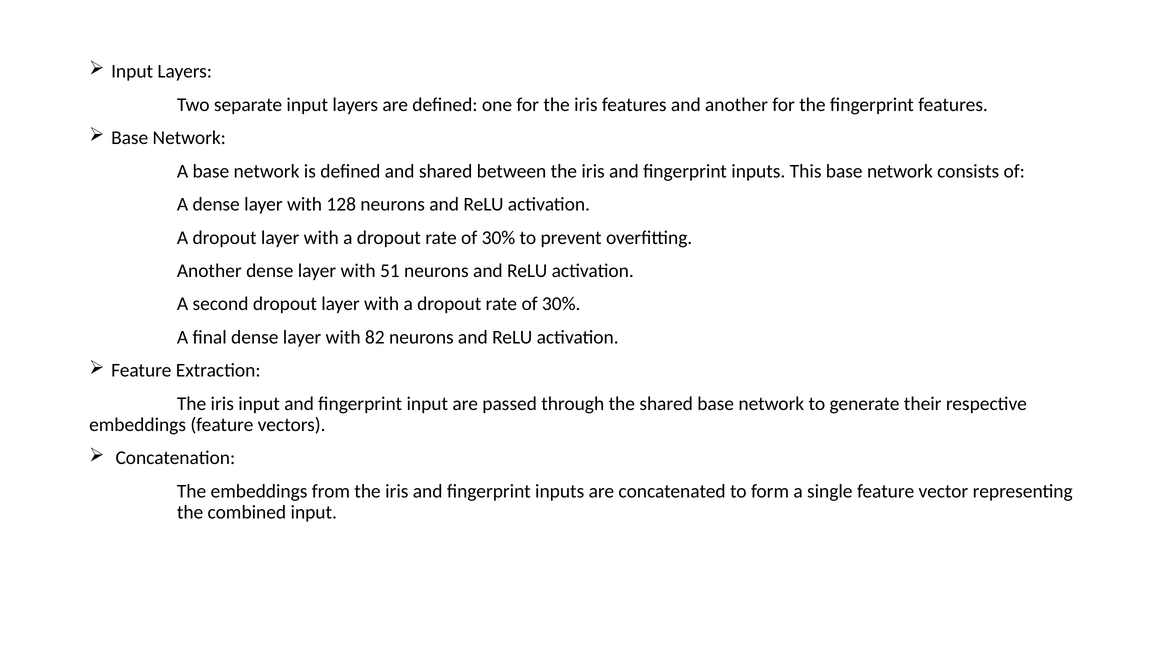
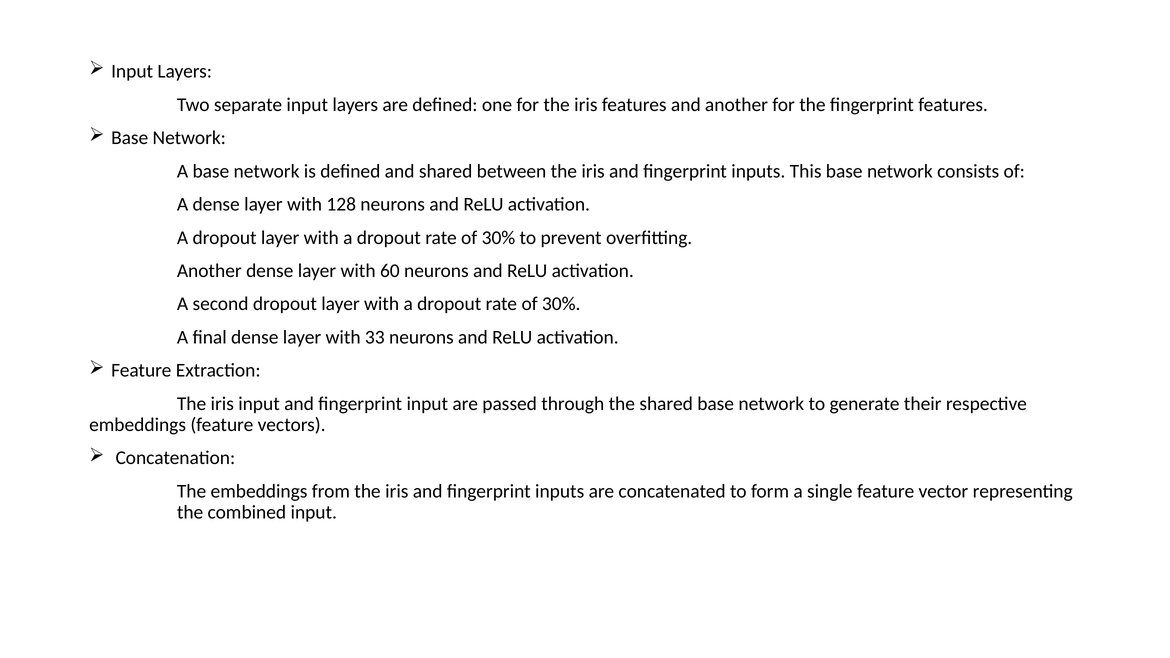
51: 51 -> 60 (390, 271)
82: 82 -> 33 (375, 337)
